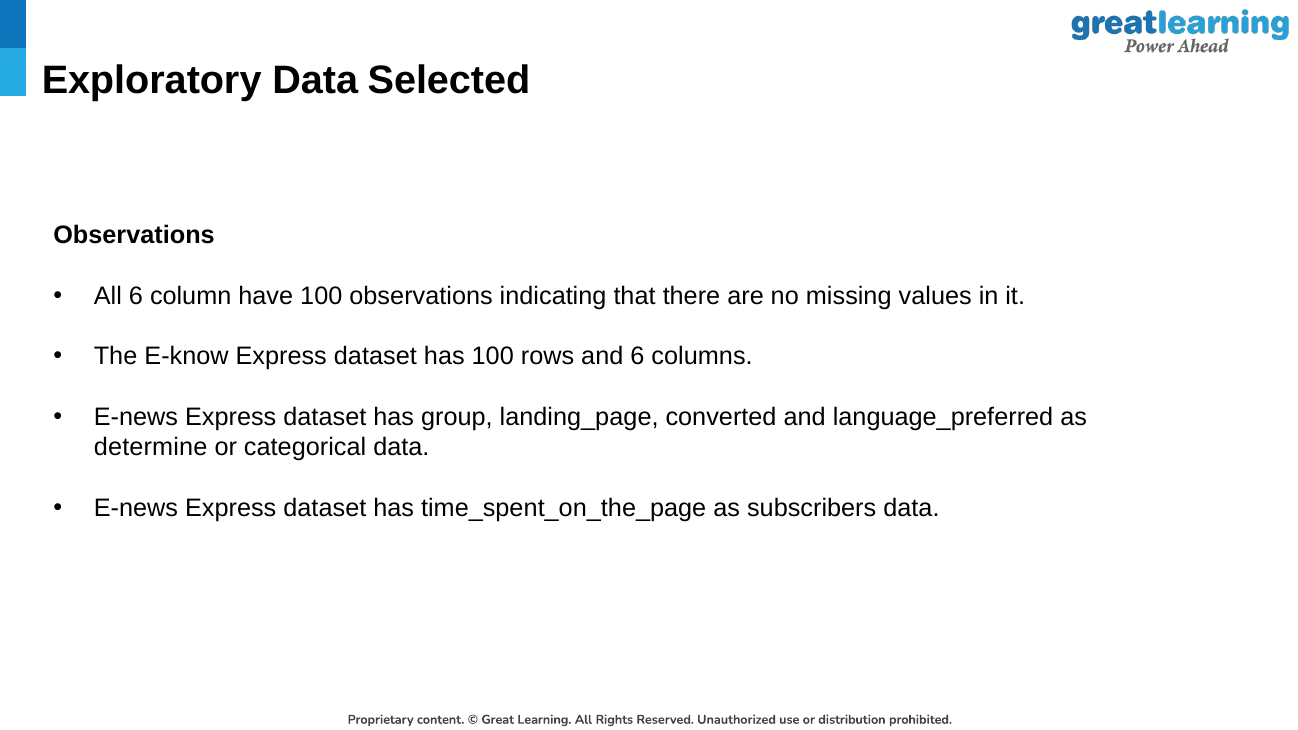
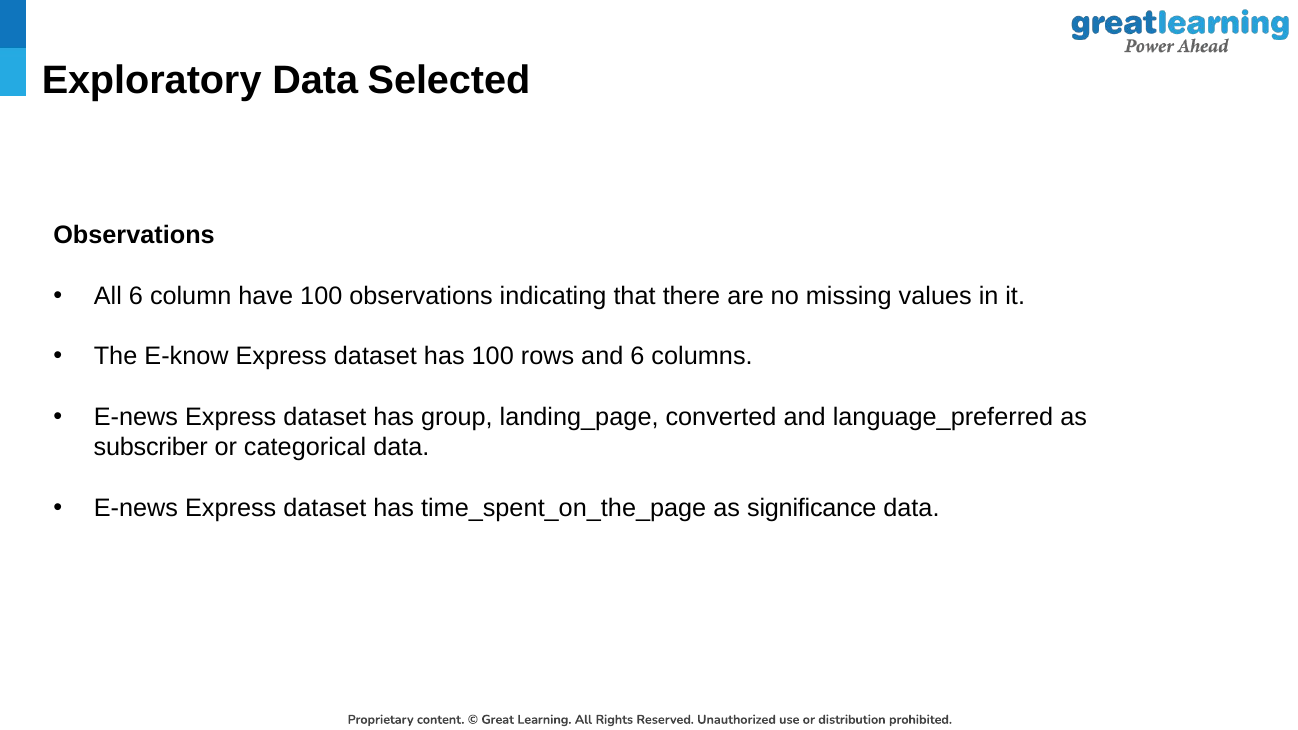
determine: determine -> subscriber (151, 448)
subscribers: subscribers -> significance (812, 508)
